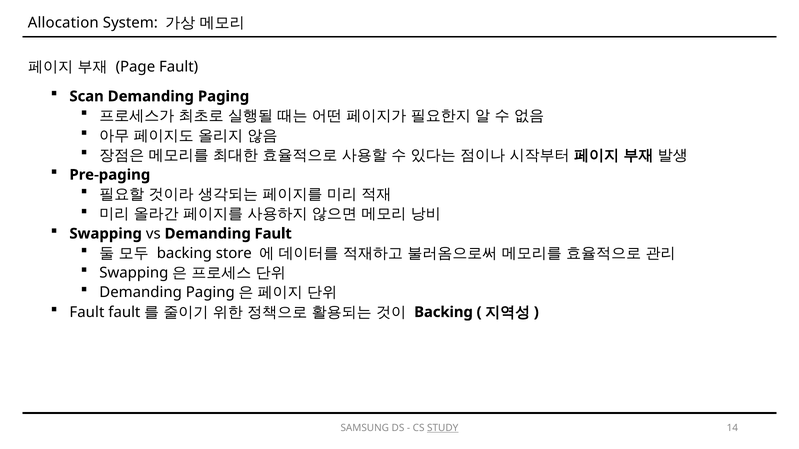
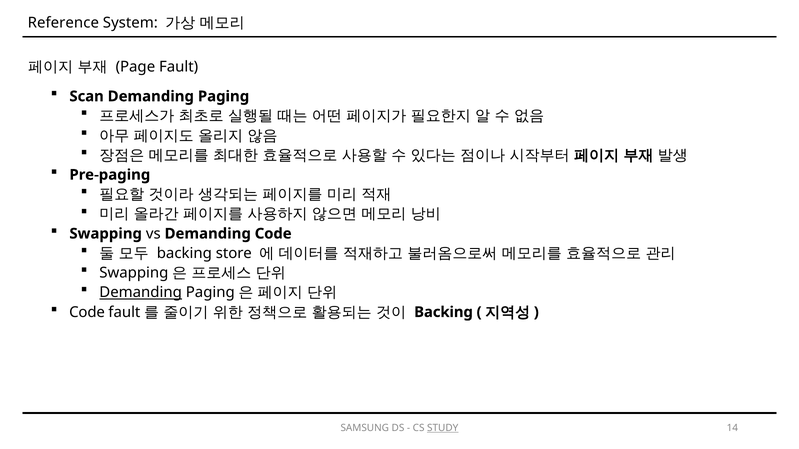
Allocation: Allocation -> Reference (63, 23)
Demanding Fault: Fault -> Code (273, 234)
Demanding underline: none -> present (141, 293)
Fault: Fault -> Code (87, 312)
